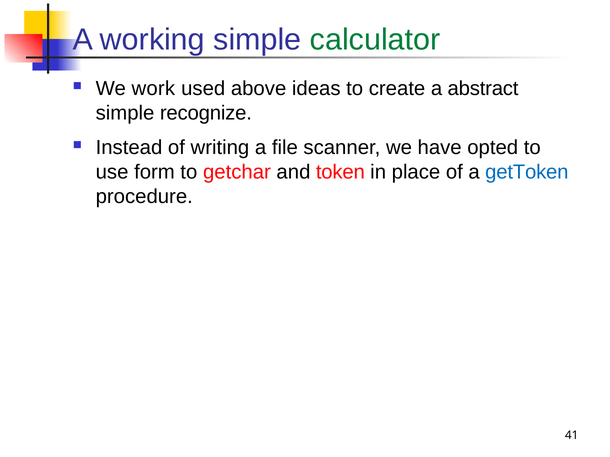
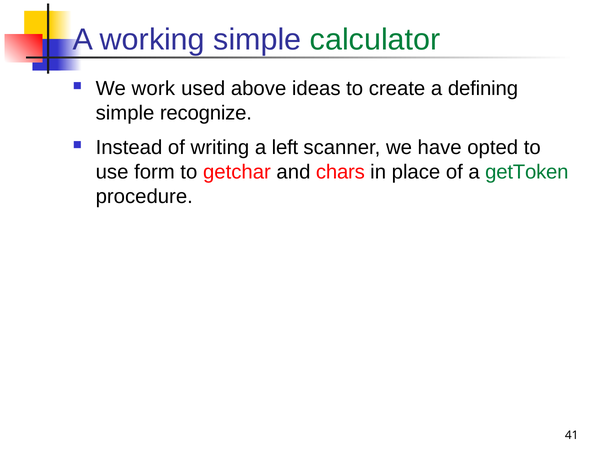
abstract: abstract -> defining (483, 89)
file: file -> left (285, 148)
token: token -> chars (340, 172)
getToken colour: blue -> green (527, 172)
